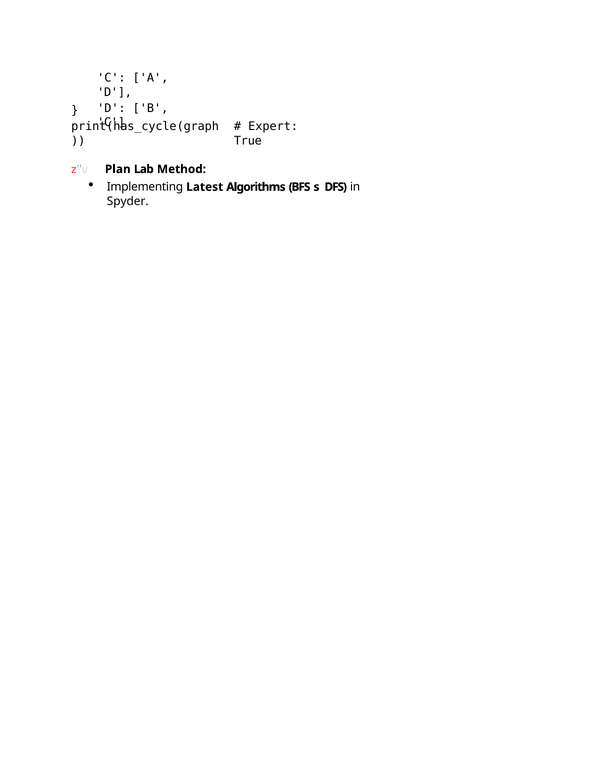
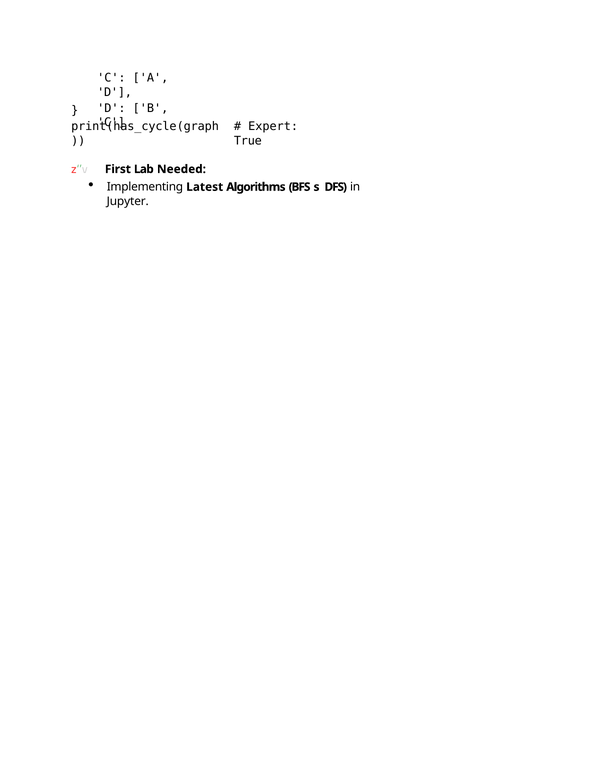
Plan: Plan -> First (118, 169)
Method: Method -> Needed (181, 169)
Spyder: Spyder -> Jupyter (128, 201)
